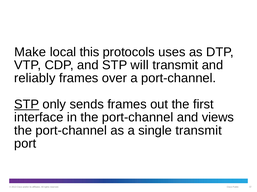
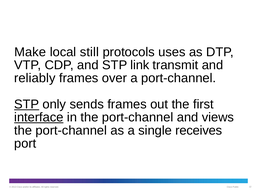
this: this -> still (89, 52)
will: will -> link (140, 65)
interface underline: none -> present (39, 118)
single transmit: transmit -> receives (199, 131)
